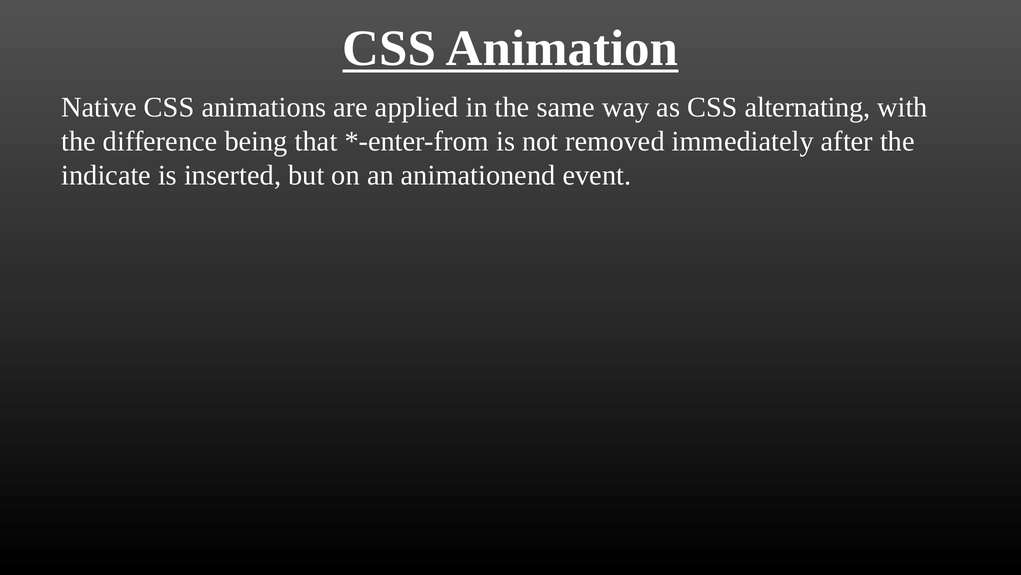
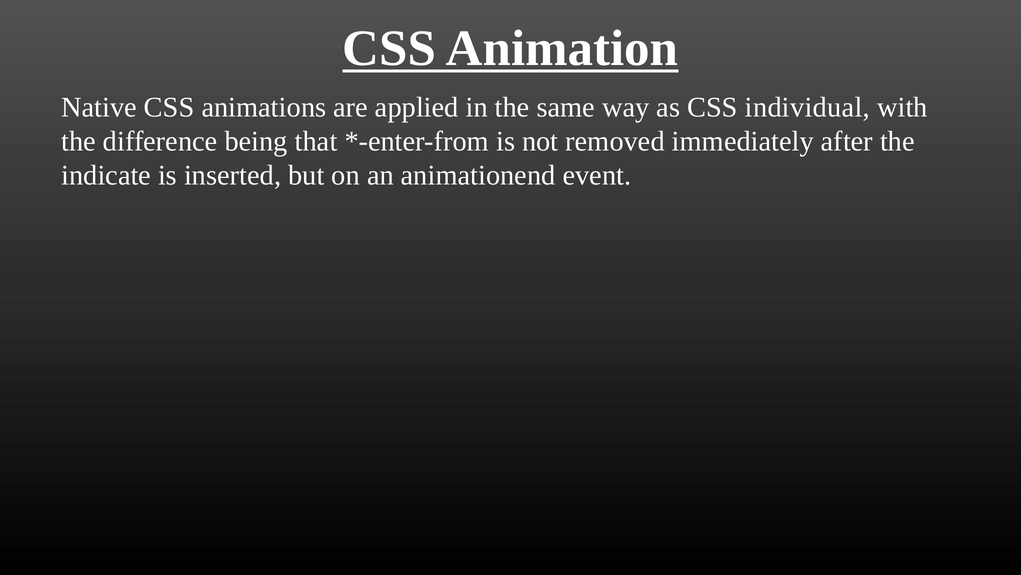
alternating: alternating -> individual (807, 107)
